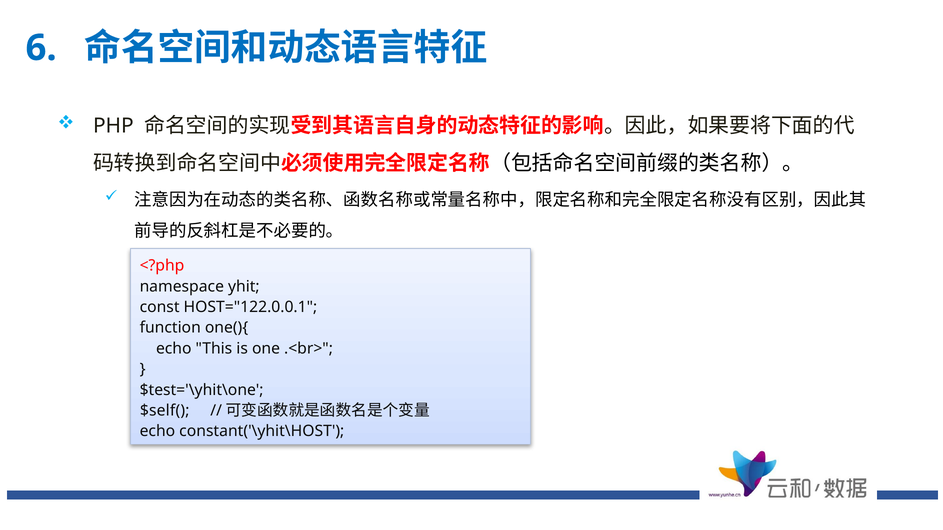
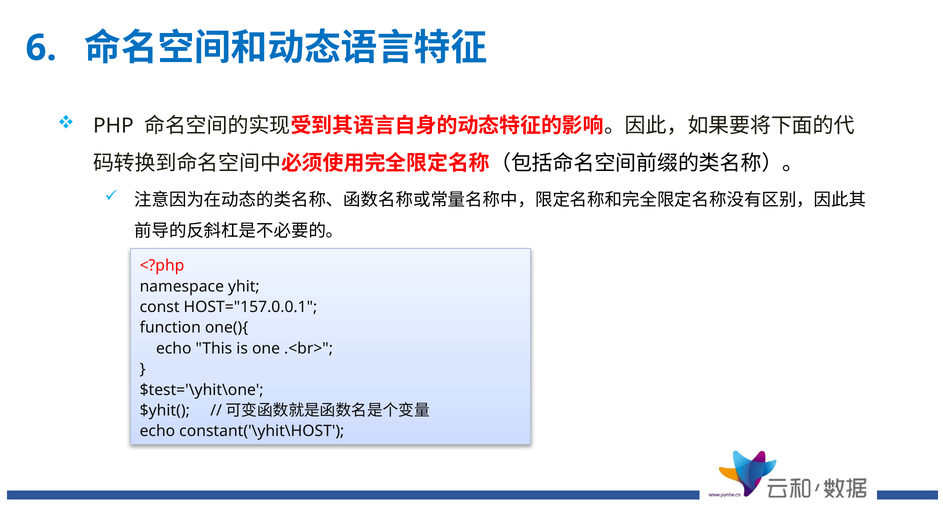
HOST="122.0.0.1: HOST="122.0.0.1 -> HOST="157.0.0.1 (250, 307)
$self(: $self( -> $yhit( (165, 411)
